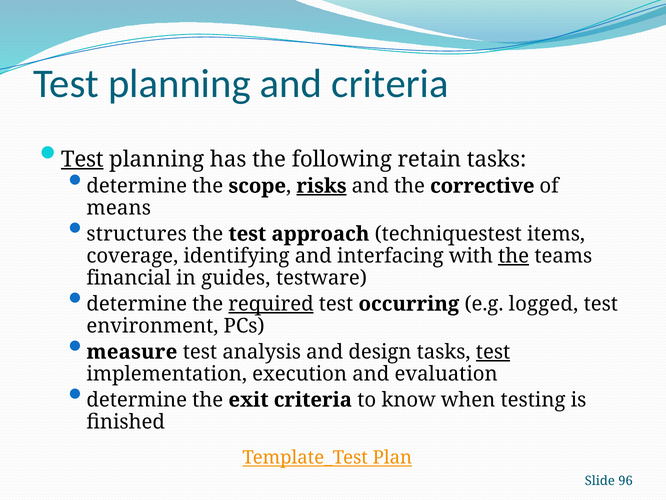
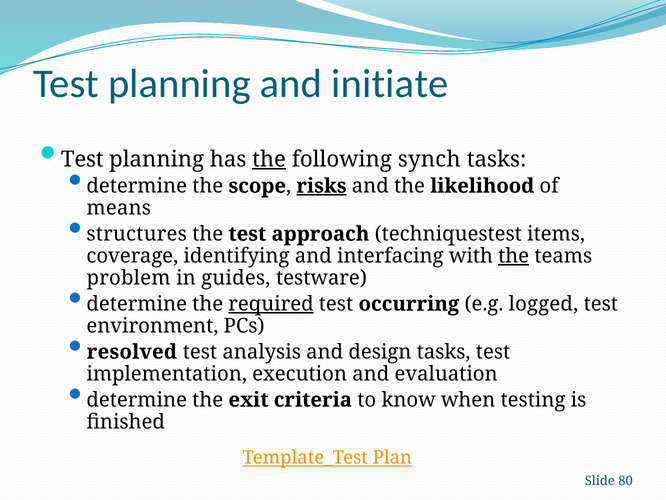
and criteria: criteria -> initiate (390, 84)
Test underline: present -> none (82, 159)
the underline: none -> present (269, 159)
retain: retain -> synch (429, 159)
corrective: corrective -> likelihood (482, 186)
financial: financial -> problem (129, 278)
measure: measure -> resolved (132, 352)
test underline: present -> none (493, 352)
96: 96 -> 80 (626, 481)
